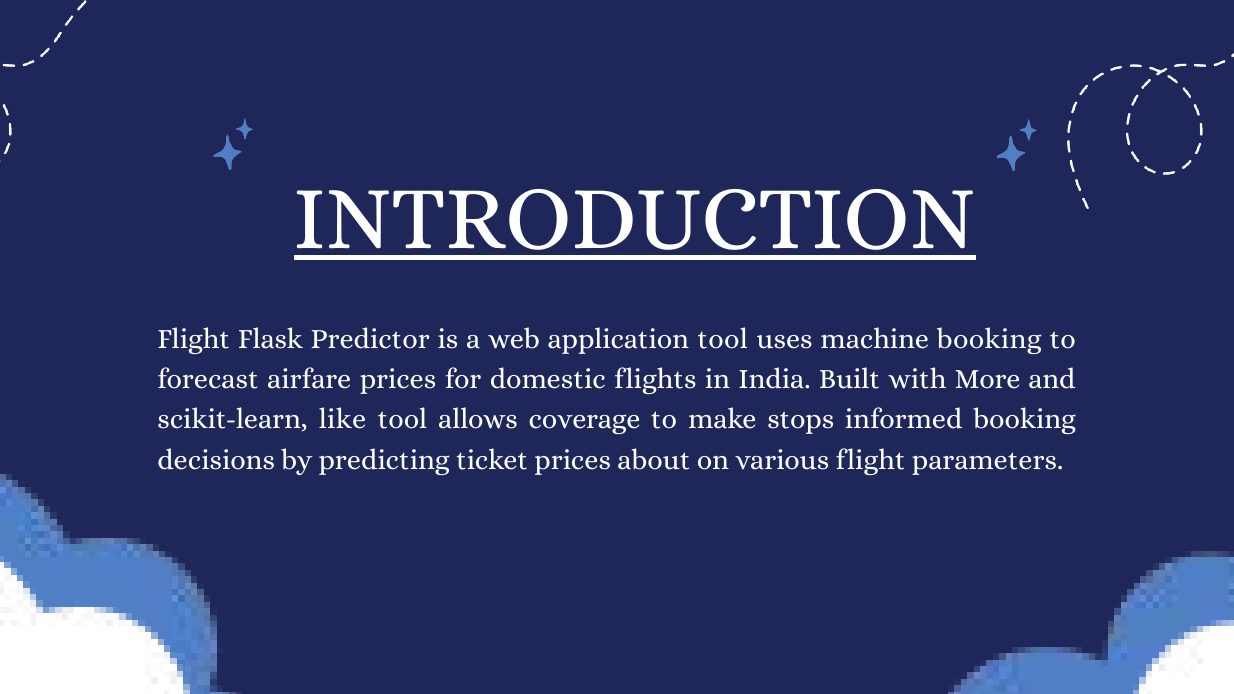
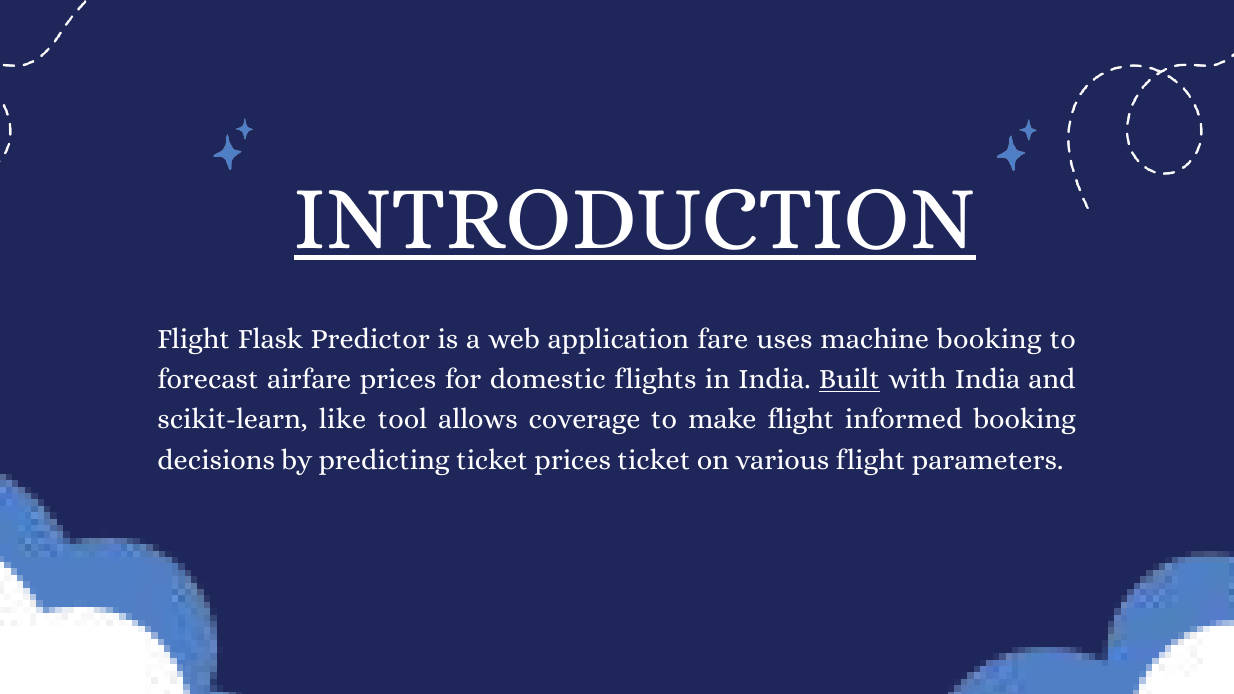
application tool: tool -> fare (723, 339)
Built underline: none -> present (849, 379)
with More: More -> India (988, 379)
make stops: stops -> flight (801, 420)
prices about: about -> ticket (654, 460)
